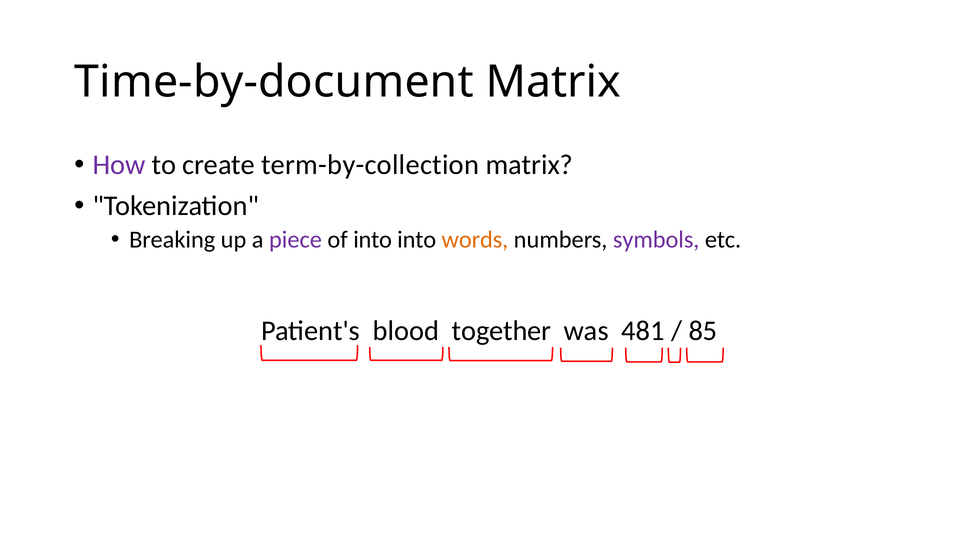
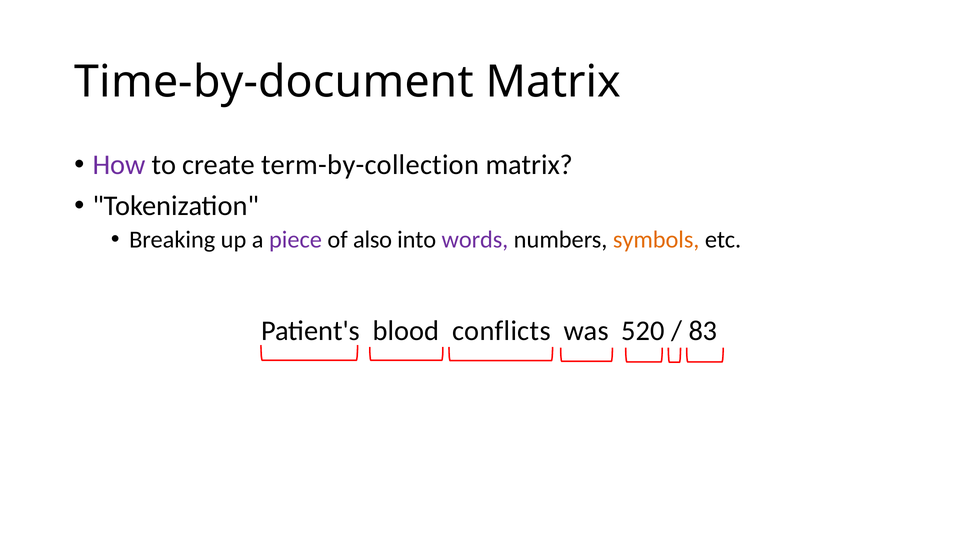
of into: into -> also (373, 239)
words colour: orange -> purple (475, 239)
symbols colour: purple -> orange (656, 239)
together: together -> conflicts (501, 331)
481: 481 -> 520 (643, 331)
85: 85 -> 83 (703, 331)
